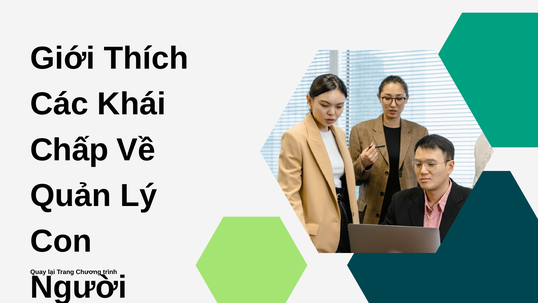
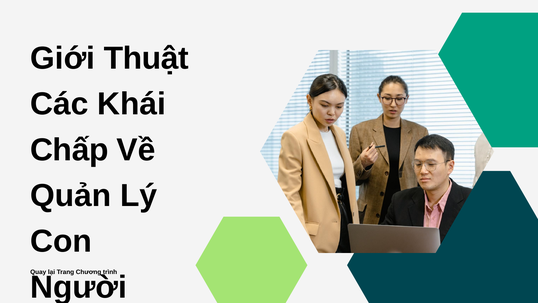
Thích: Thích -> Thuật (146, 58)
